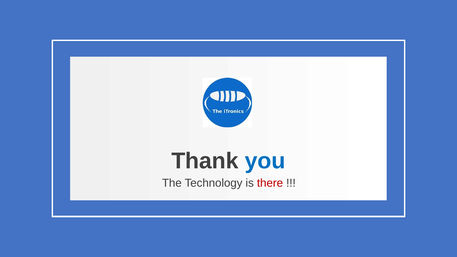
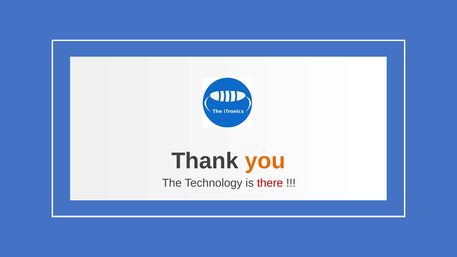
you colour: blue -> orange (265, 161)
